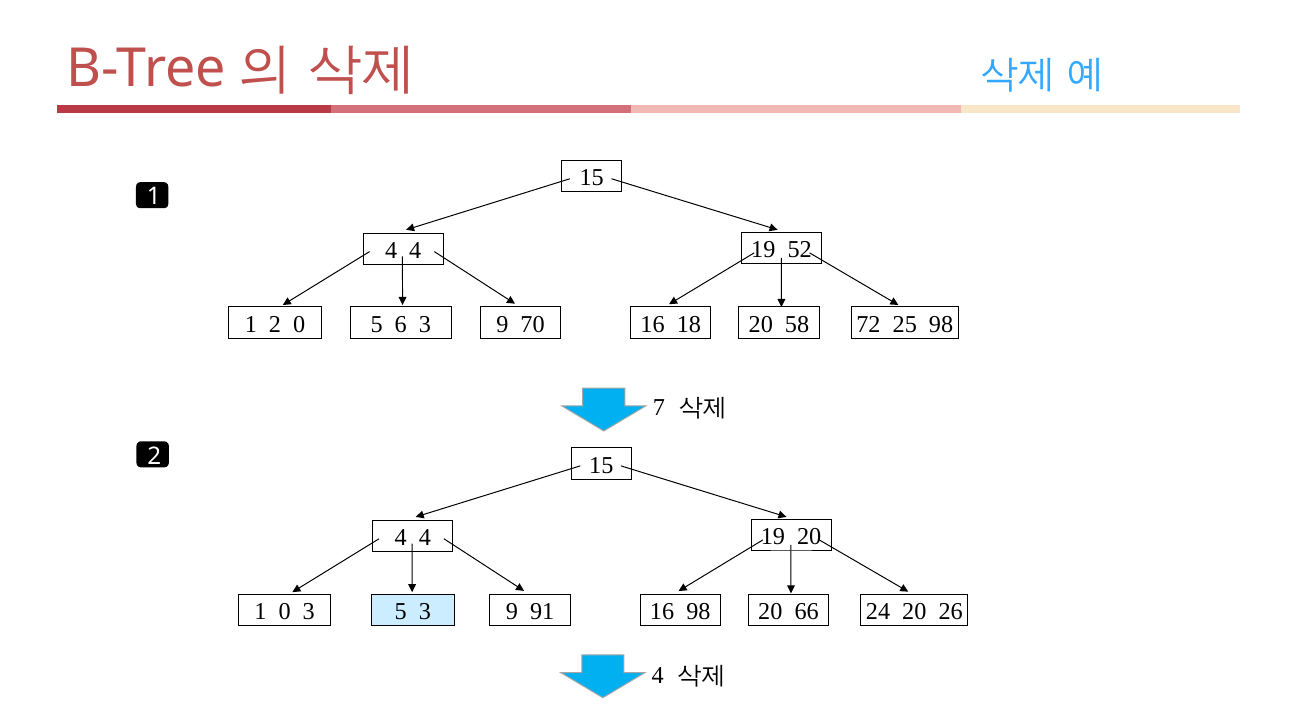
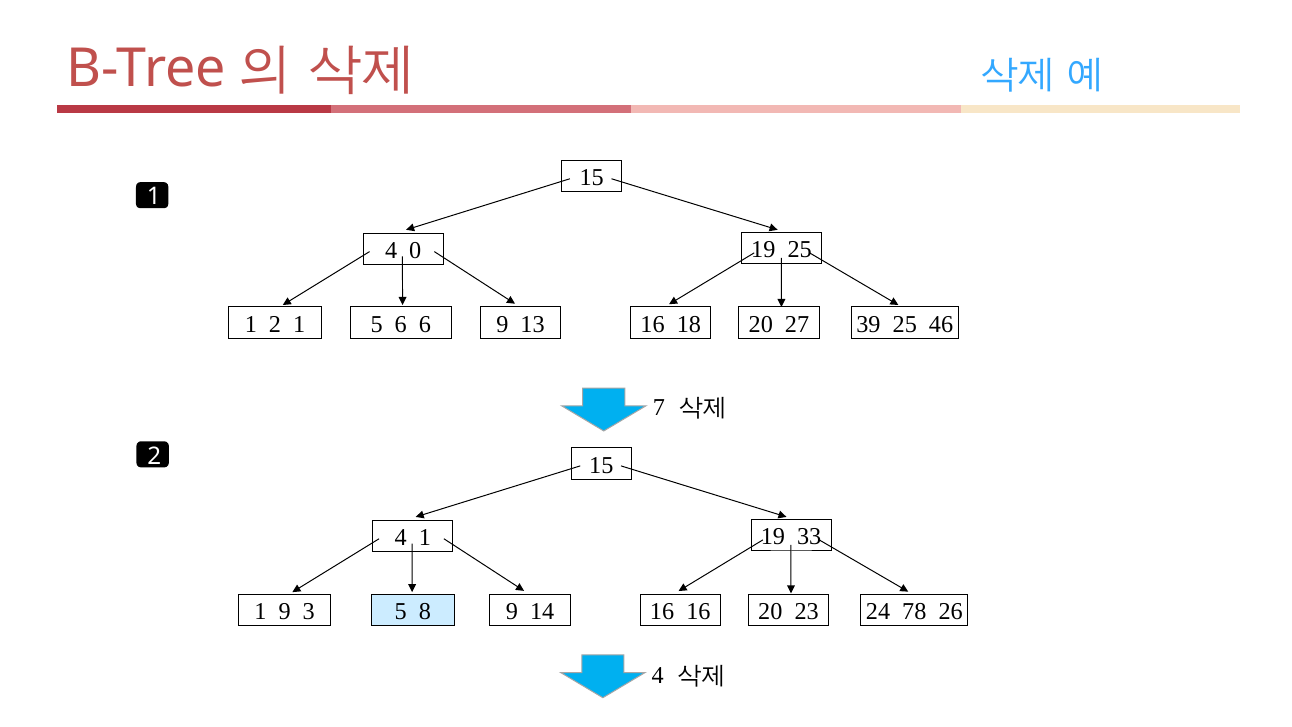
19 52: 52 -> 25 (800, 250)
4: 4 -> 0 (415, 251)
2 0: 0 -> 1 (299, 324)
6 3: 3 -> 6 (425, 324)
70: 70 -> 13 (533, 324)
58: 58 -> 27 (797, 324)
72: 72 -> 39 (868, 324)
25 98: 98 -> 46 (941, 324)
19 20: 20 -> 33 (809, 537)
4: 4 -> 1 (425, 538)
1 0: 0 -> 9 (285, 611)
5 3: 3 -> 8 (425, 611)
91: 91 -> 14 (542, 611)
16 98: 98 -> 16 (698, 611)
66: 66 -> 23 (807, 611)
24 20: 20 -> 78 (914, 611)
